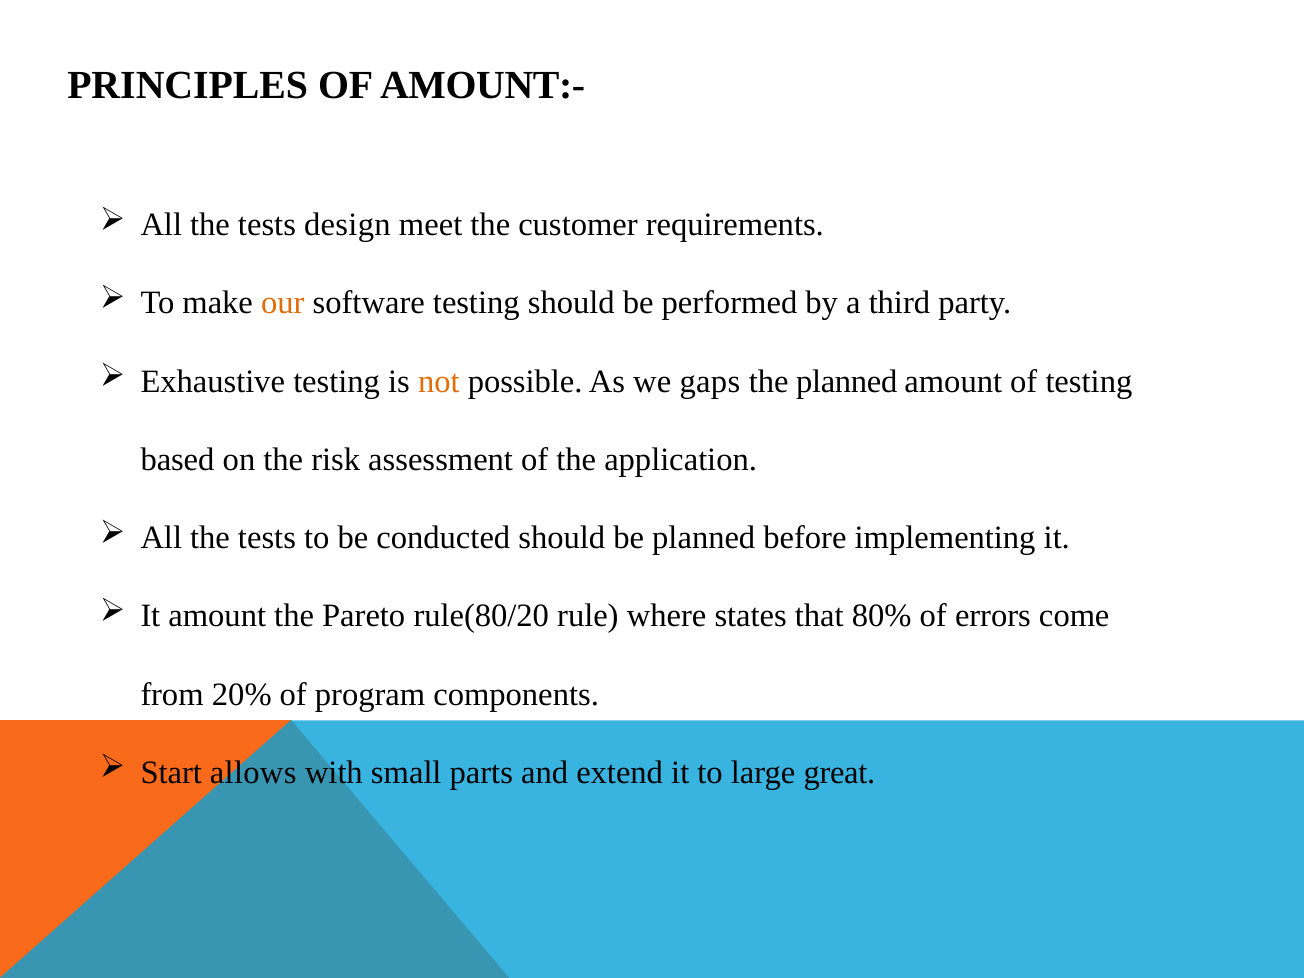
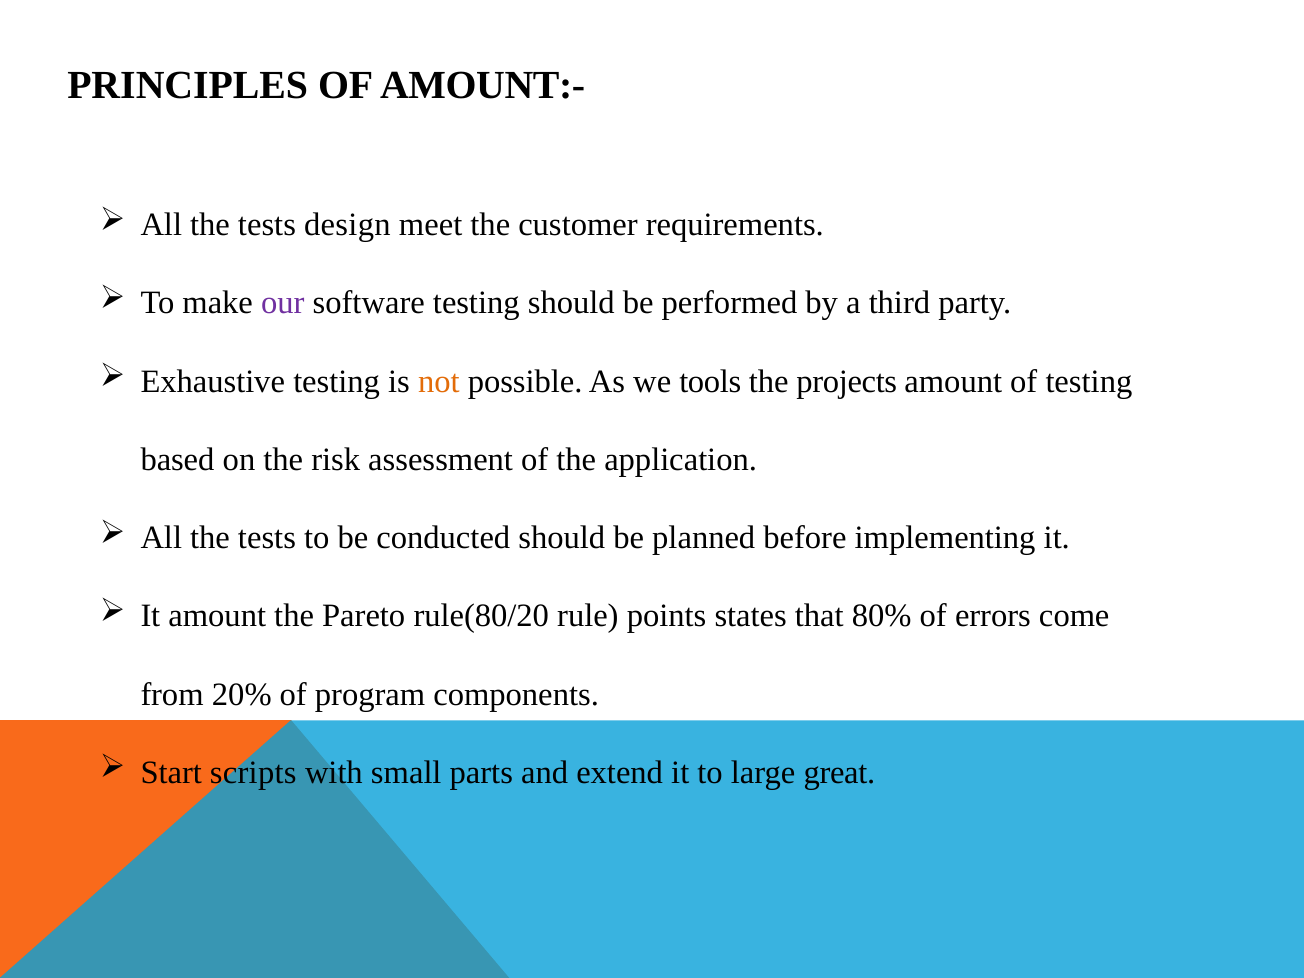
our colour: orange -> purple (283, 303)
gaps: gaps -> tools (710, 381)
the planned: planned -> projects (847, 381)
where: where -> points (667, 616)
allows: allows -> scripts (253, 773)
